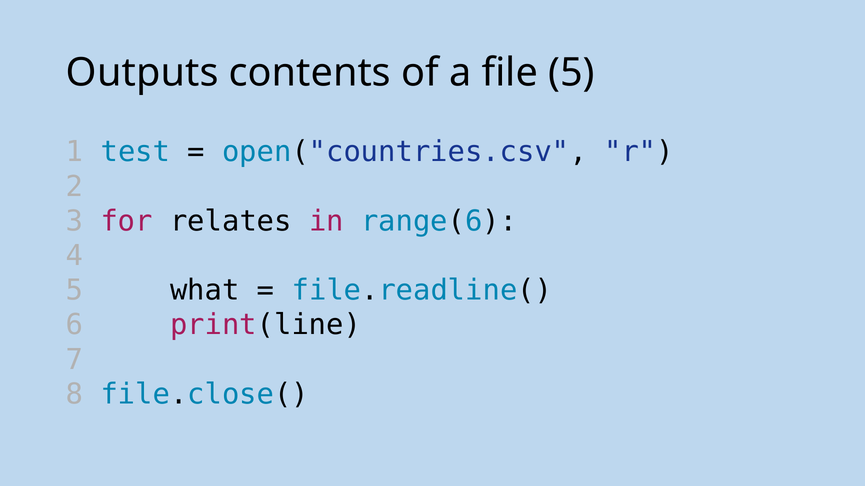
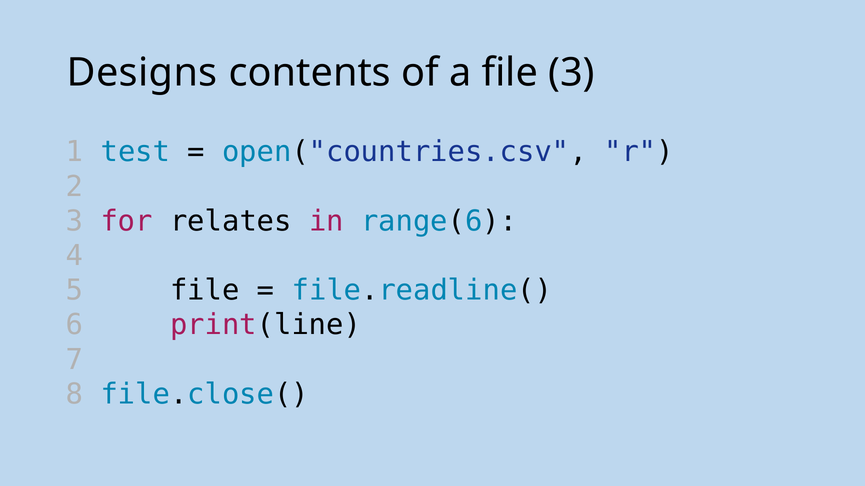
Outputs: Outputs -> Designs (142, 73)
file 5: 5 -> 3 (571, 73)
5 what: what -> file (205, 291)
